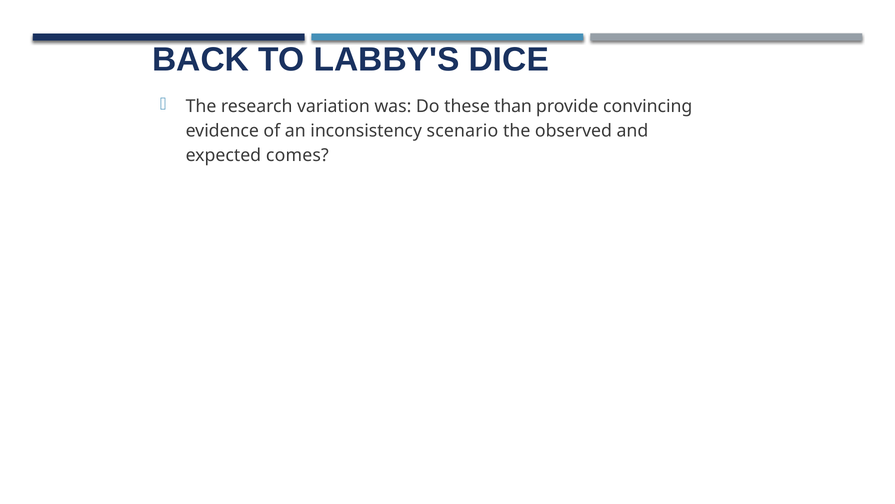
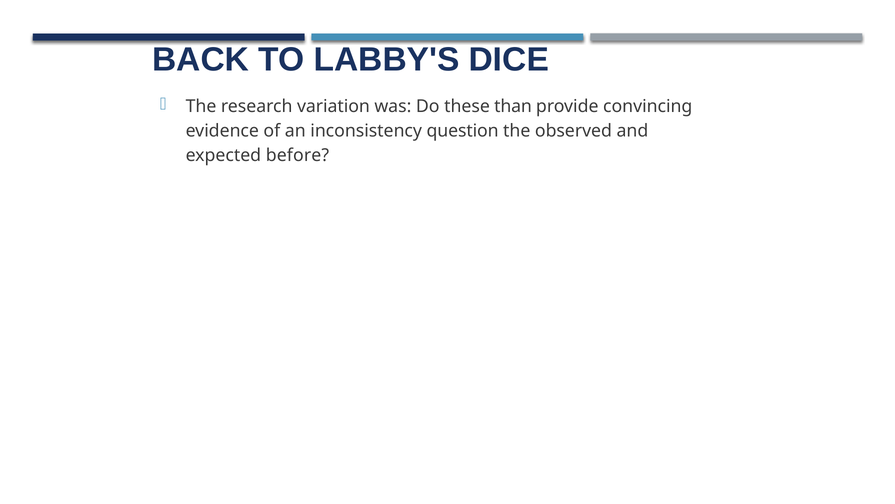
scenario: scenario -> question (463, 131)
comes: comes -> before (297, 155)
